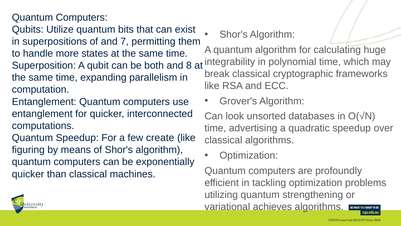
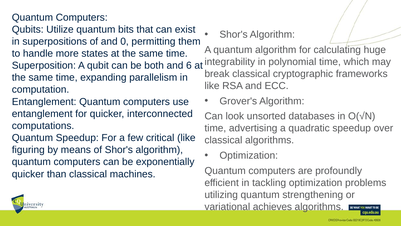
7: 7 -> 0 (125, 41)
8: 8 -> 6 (189, 65)
create: create -> critical (160, 138)
